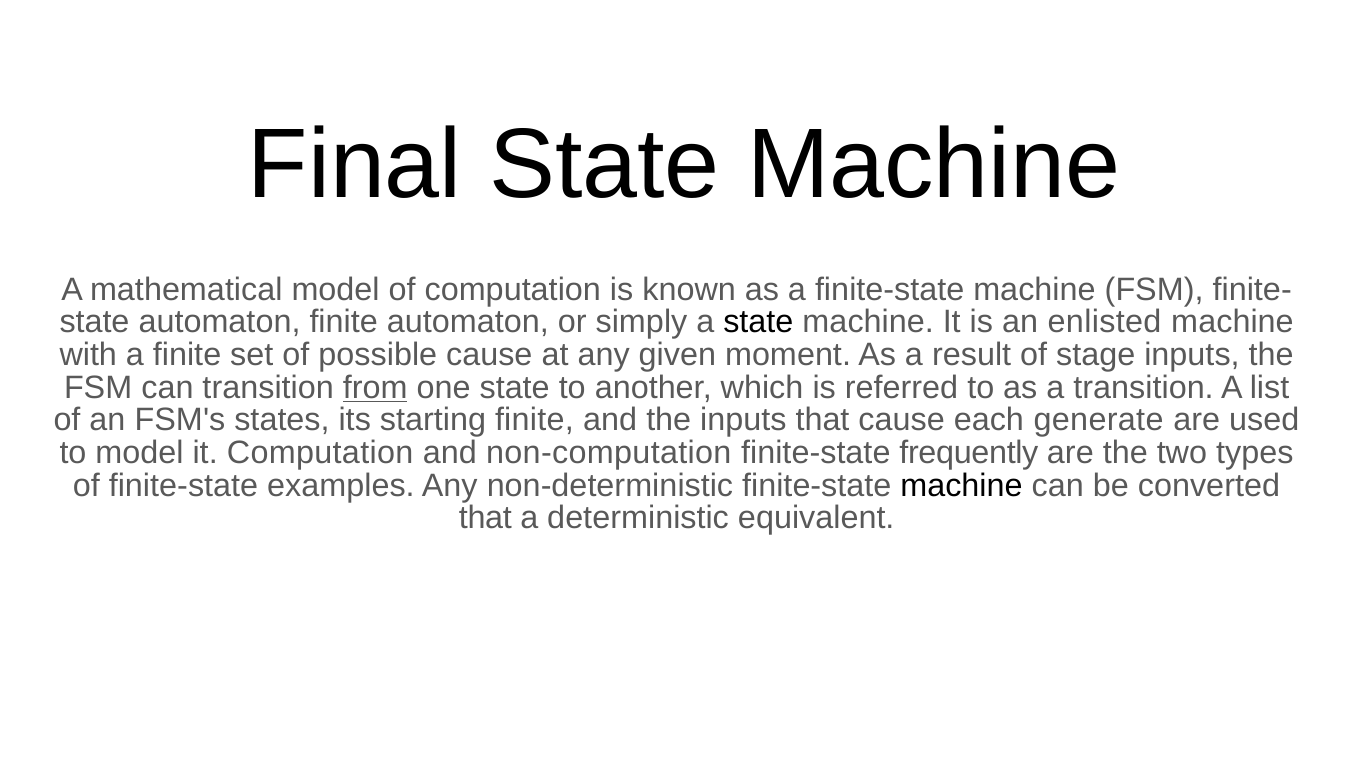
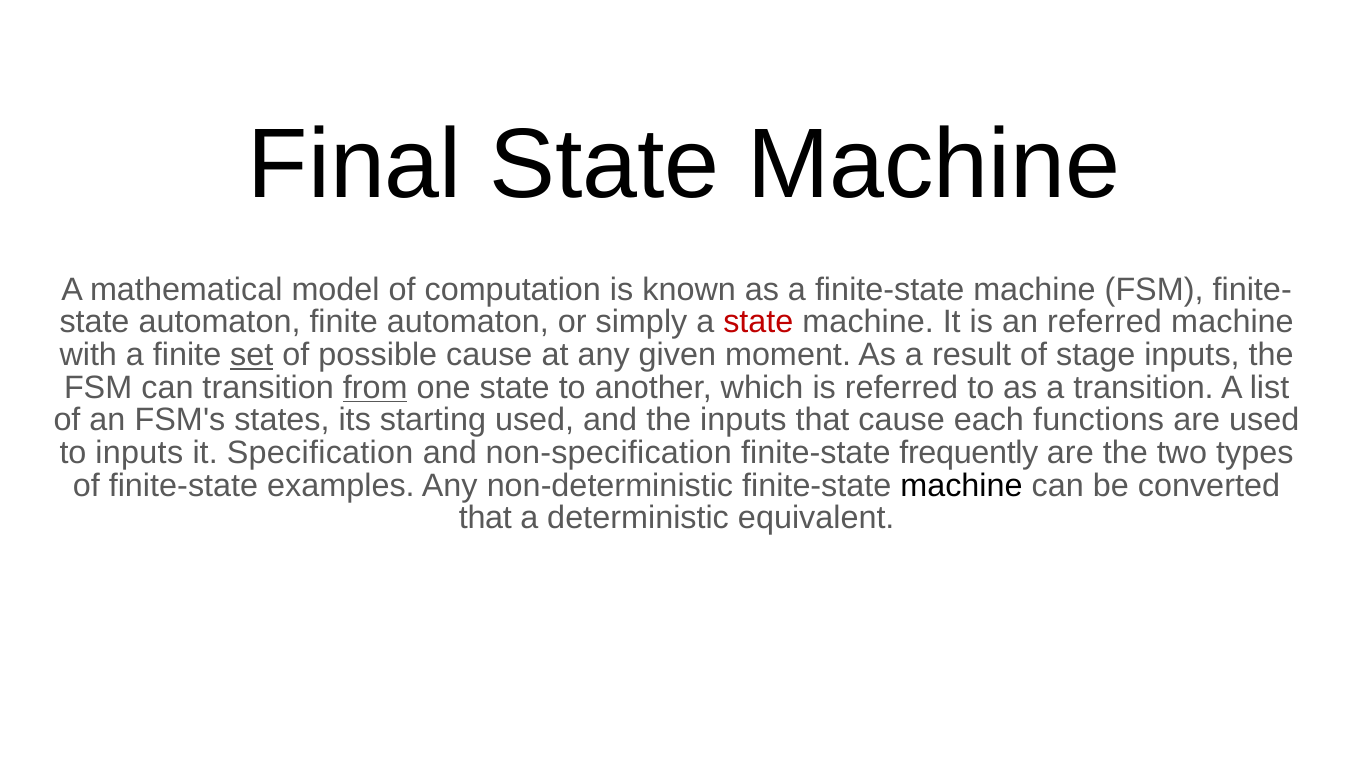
state colour: black -> red (758, 322)
an enlisted: enlisted -> referred (1105, 322)
set underline: none -> present (252, 355)
starting finite: finite -> used (535, 420)
generate: generate -> functions (1099, 420)
to model: model -> inputs (139, 453)
it Computation: Computation -> Specification (320, 453)
non-computation: non-computation -> non-specification (609, 453)
